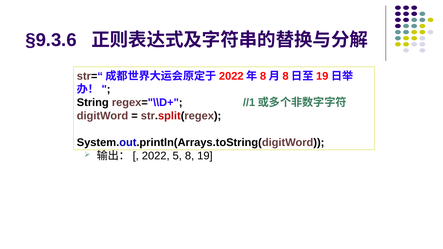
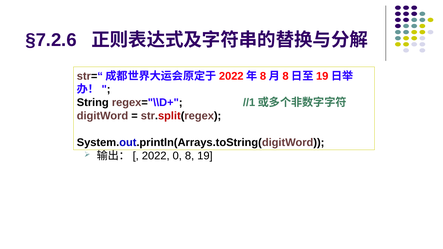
§9.3.6: §9.3.6 -> §7.2.6 (51, 40)
5: 5 -> 0 (177, 156)
